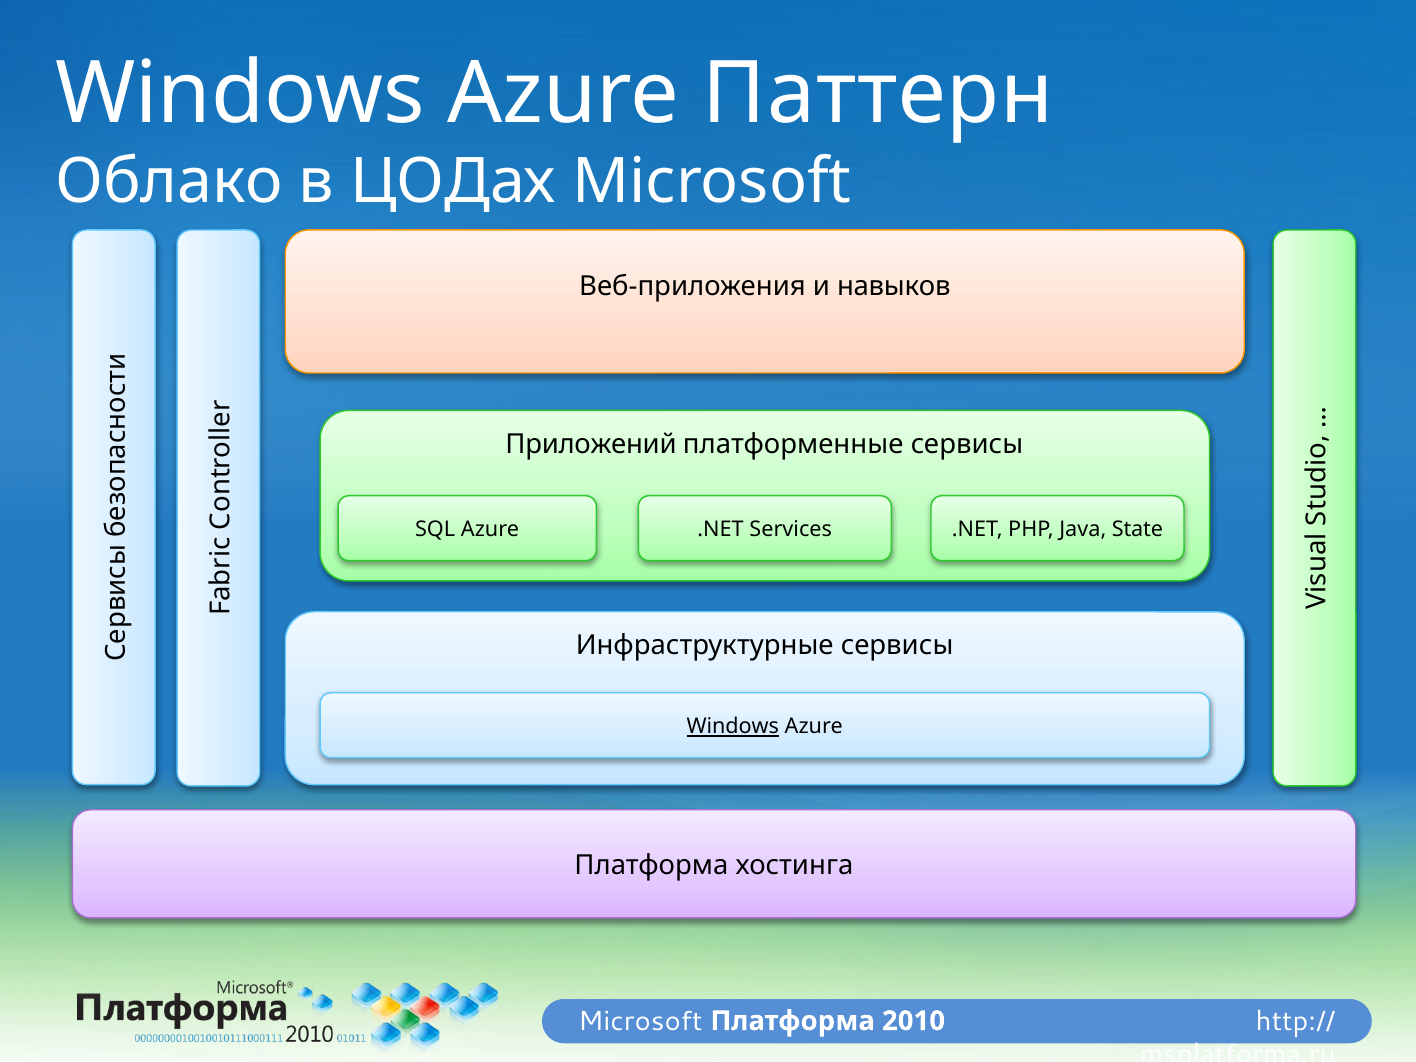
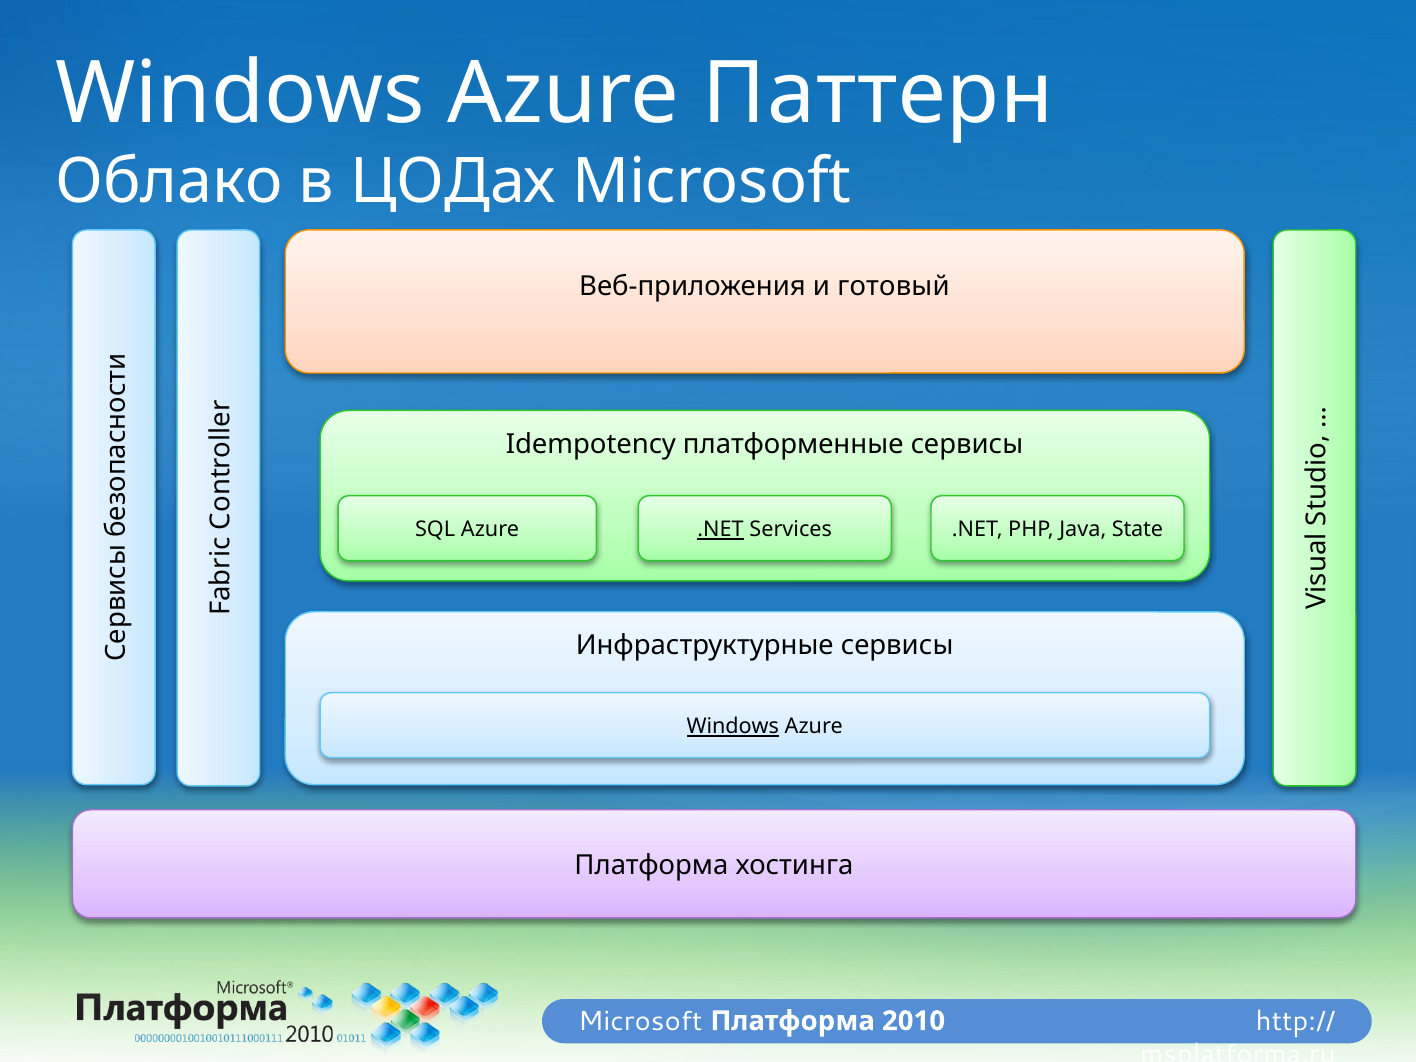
навыков: навыков -> готовый (894, 287)
Приложений: Приложений -> Idempotency (591, 444)
.NET underline: none -> present (721, 530)
